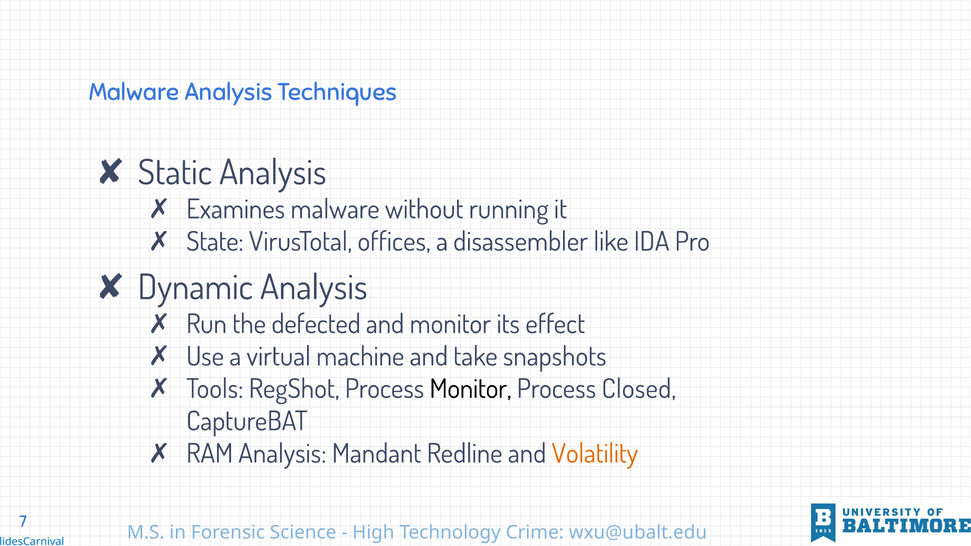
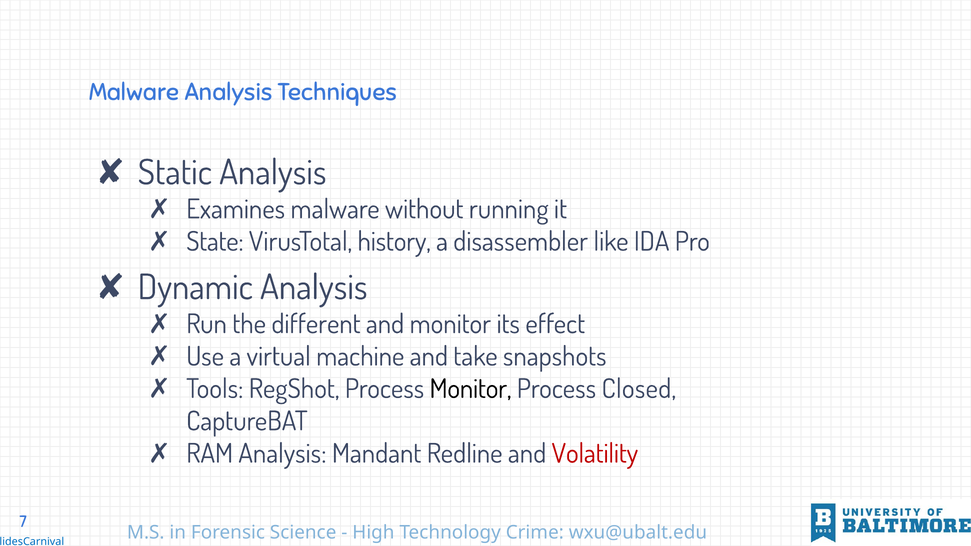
offices: offices -> history (394, 242)
defected: defected -> different (316, 324)
Volatility colour: orange -> red (595, 454)
